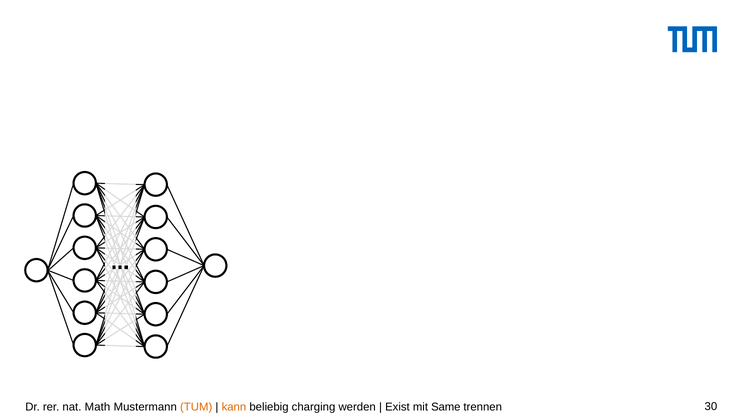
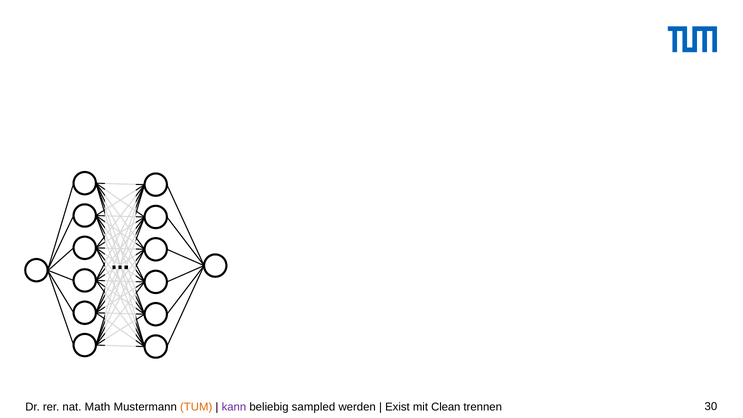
kann colour: orange -> purple (234, 407)
charging: charging -> sampled (313, 407)
Same: Same -> Clean (446, 407)
